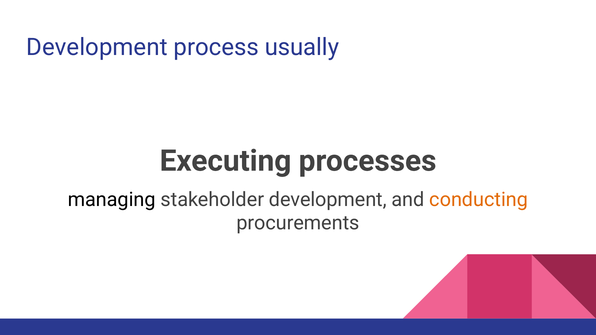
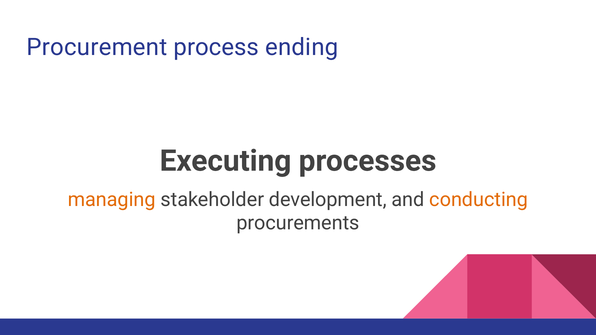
Development: Development -> Procurement (97, 47)
usually: usually -> ending (302, 47)
managing colour: black -> orange (112, 200)
